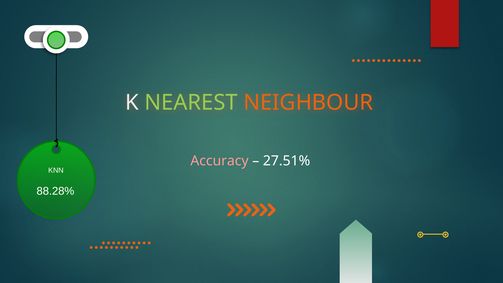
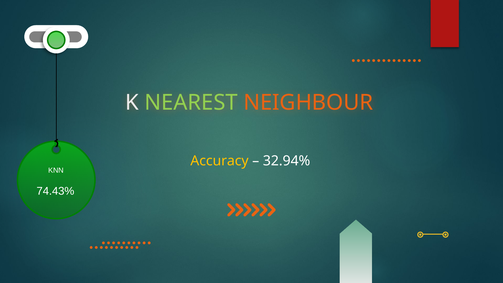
Accuracy colour: pink -> yellow (219, 161)
27.51%: 27.51% -> 32.94% (287, 161)
88.28%: 88.28% -> 74.43% (55, 191)
